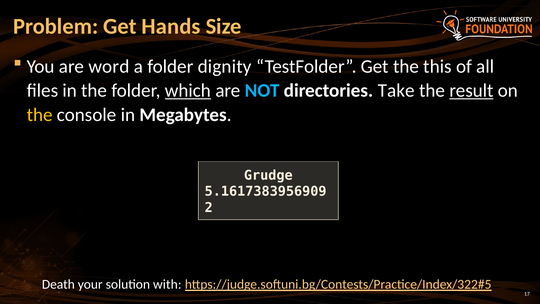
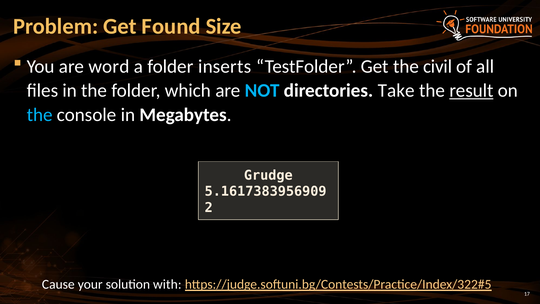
Hands: Hands -> Found (171, 26)
dignity: dignity -> inserts (225, 67)
this: this -> civil (438, 67)
which underline: present -> none (188, 91)
the colour: yellow -> light blue (40, 115)
Death: Death -> Cause (58, 284)
